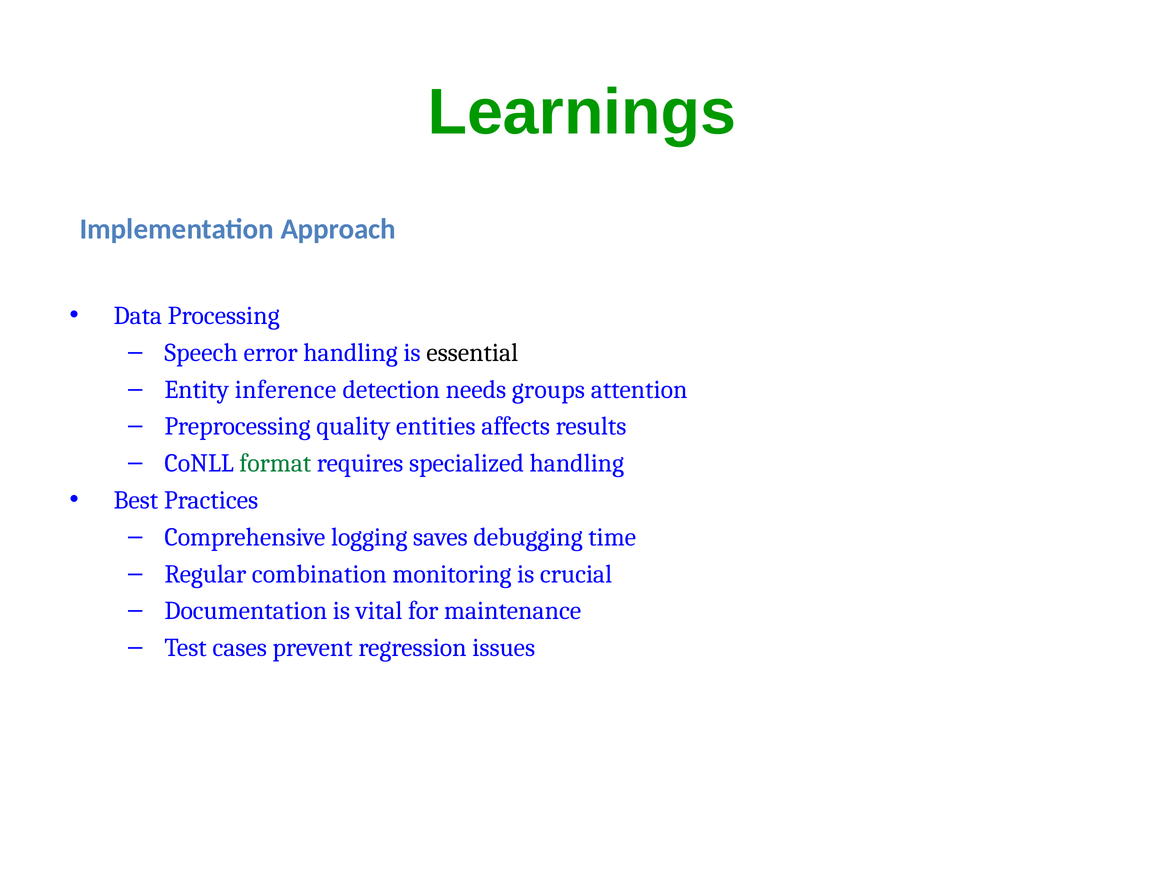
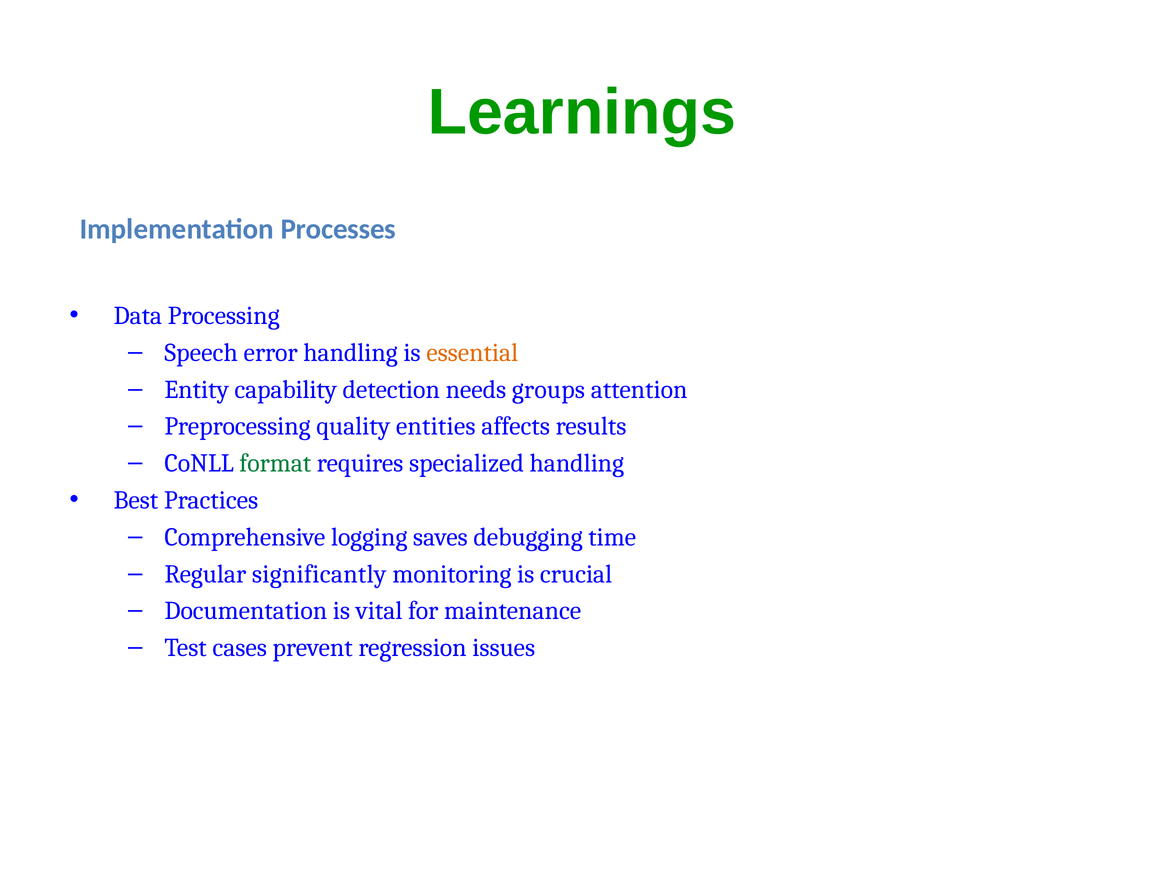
Approach: Approach -> Processes (338, 229)
essential colour: black -> orange (472, 353)
inference: inference -> capability (286, 390)
combination: combination -> significantly (319, 574)
